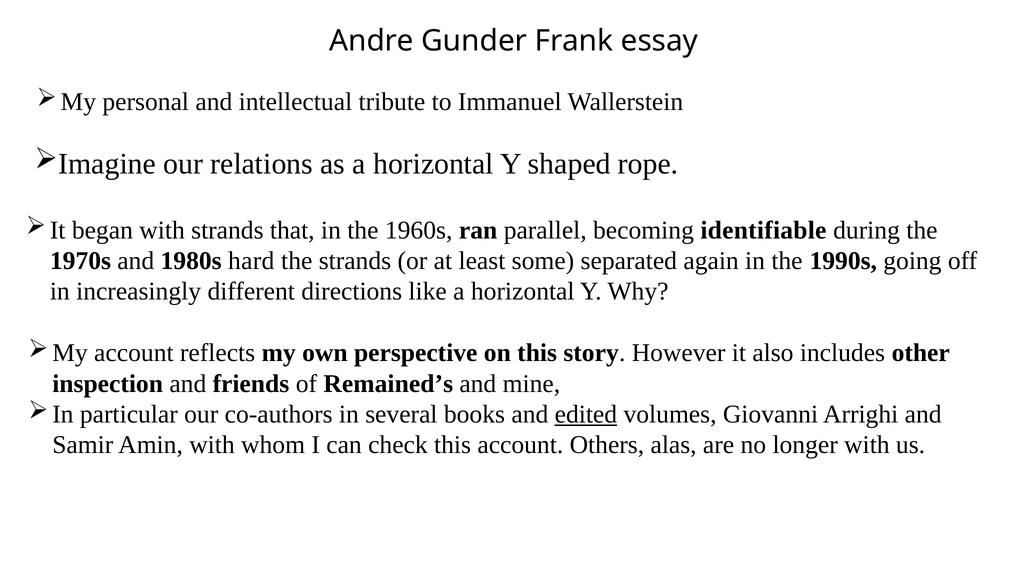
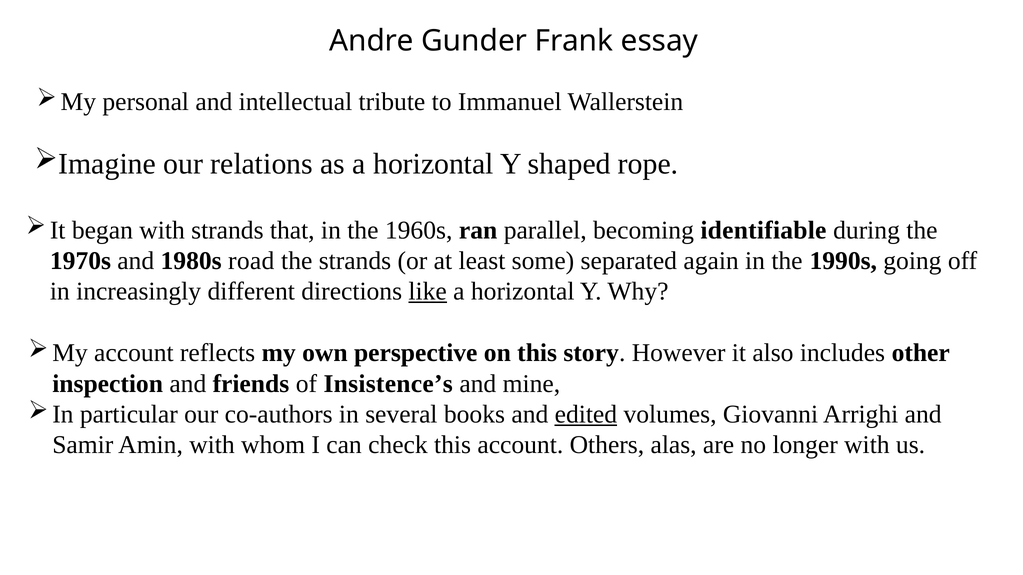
hard: hard -> road (251, 261)
like underline: none -> present (428, 292)
Remained’s: Remained’s -> Insistence’s (388, 384)
